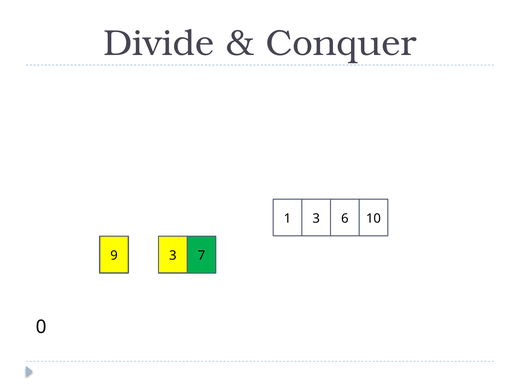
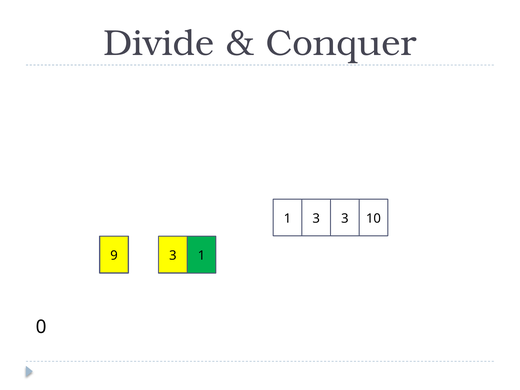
3 6: 6 -> 3 (345, 218)
3 7: 7 -> 1 (202, 256)
